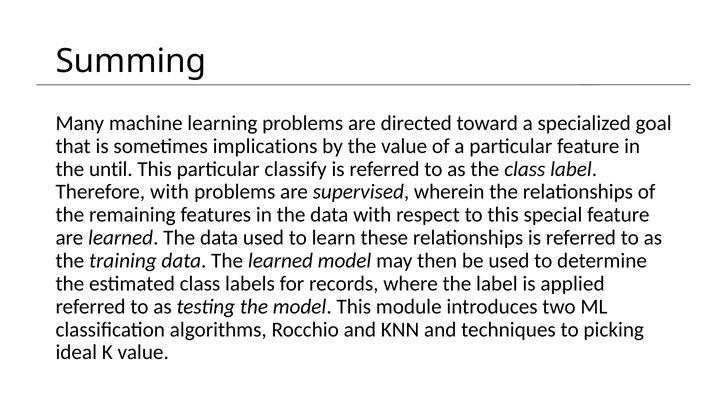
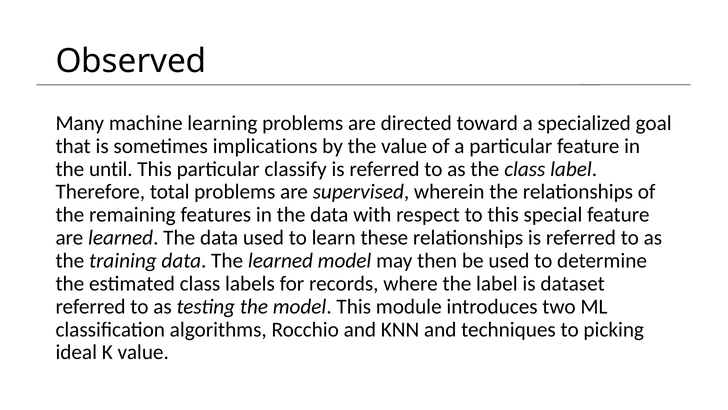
Summing: Summing -> Observed (131, 61)
Therefore with: with -> total (170, 192)
applied: applied -> dataset (573, 283)
